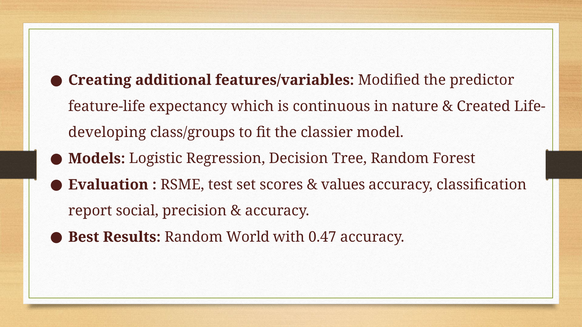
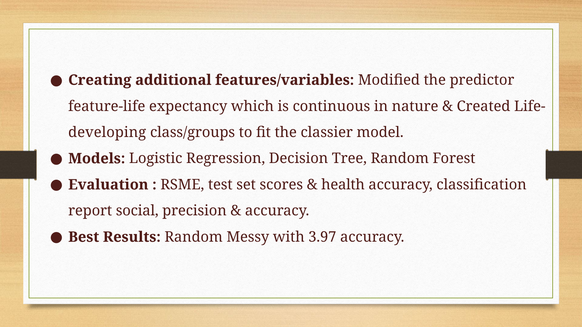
values: values -> health (343, 185)
World: World -> Messy (248, 237)
0.47: 0.47 -> 3.97 (322, 237)
